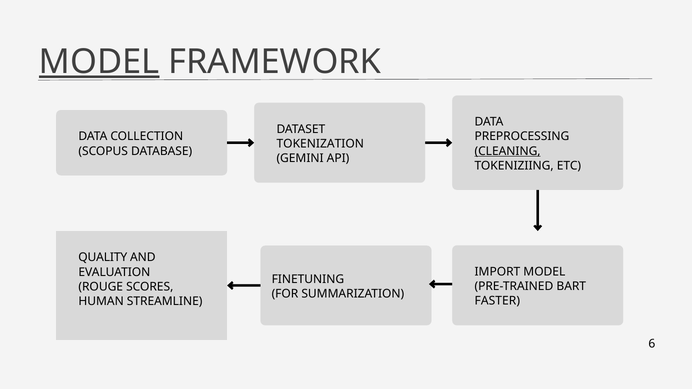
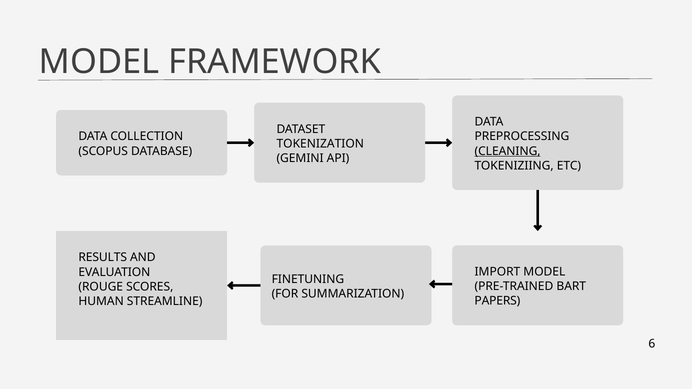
MODEL underline: present -> none (99, 62)
QUALITY: QUALITY -> RESULTS (103, 258)
FASTER: FASTER -> PAPERS (497, 301)
